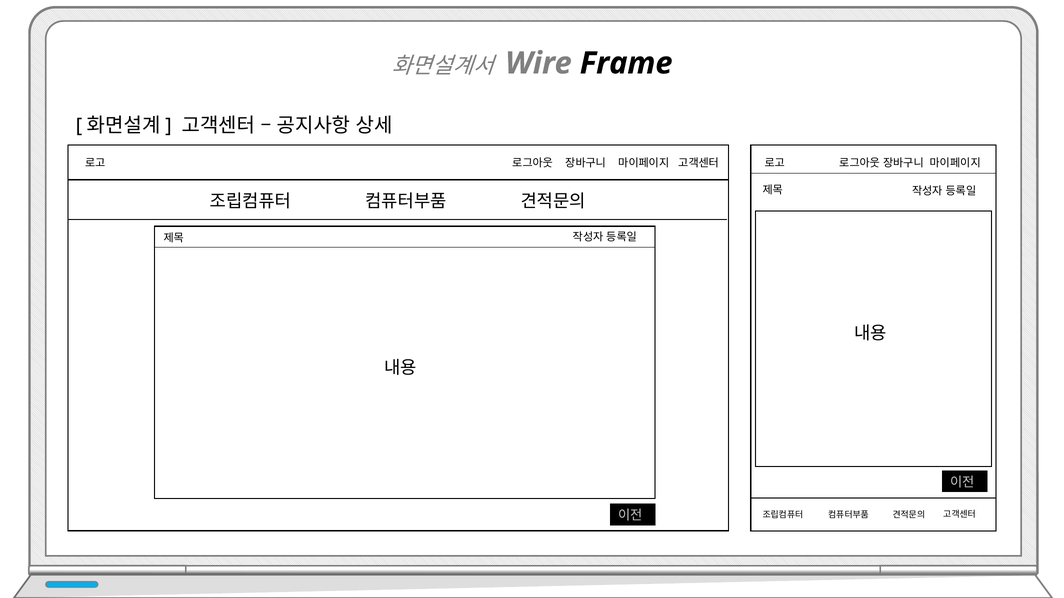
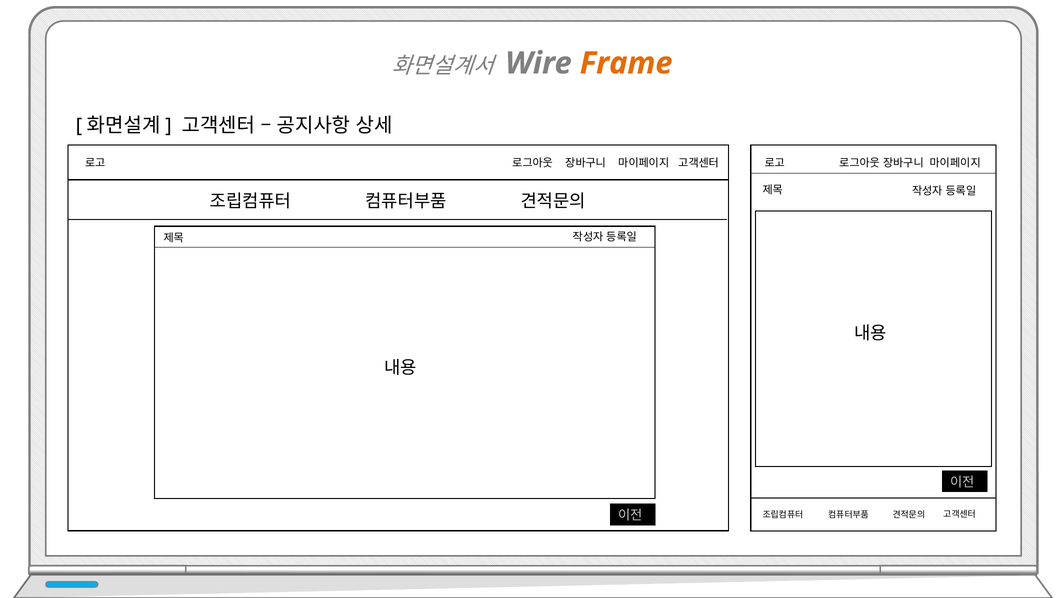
Frame colour: black -> orange (626, 63)
